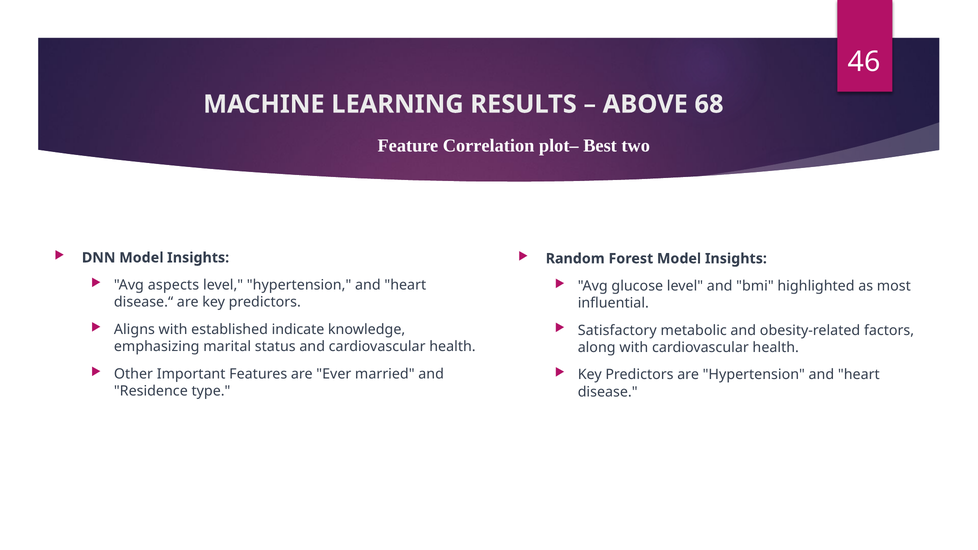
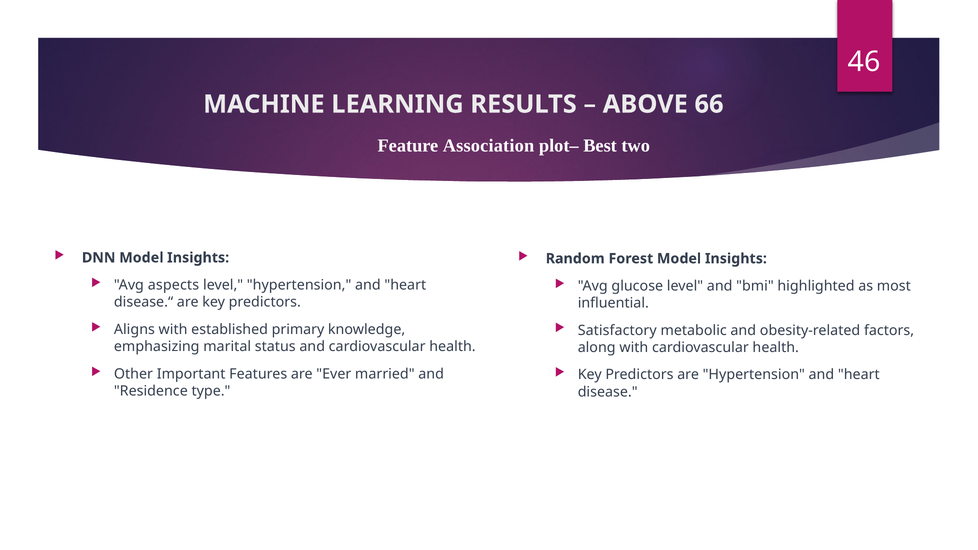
68: 68 -> 66 (709, 104)
Correlation: Correlation -> Association (489, 146)
indicate: indicate -> primary (298, 329)
